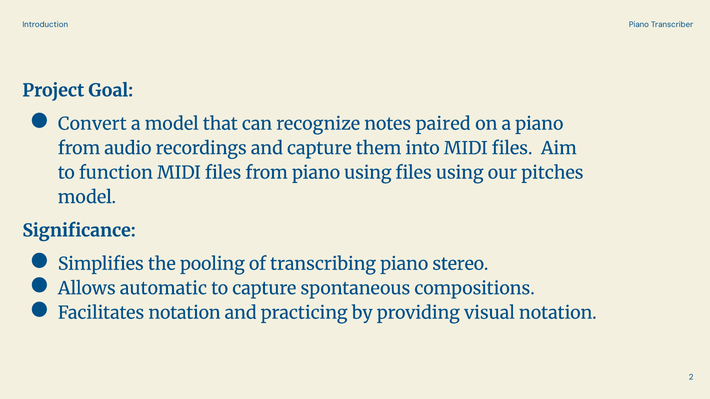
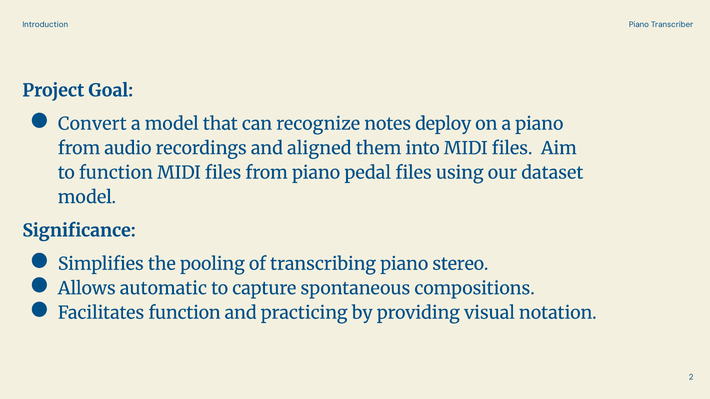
paired: paired -> deploy (443, 124)
and capture: capture -> aligned (319, 148)
piano using: using -> pedal (368, 173)
pitches: pitches -> dataset (552, 173)
Facilitates notation: notation -> function (185, 313)
